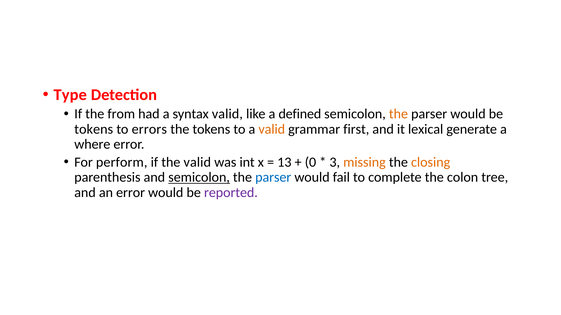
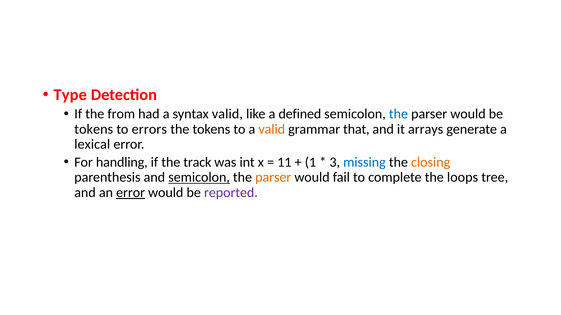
the colour: orange -> blue (398, 114)
first: first -> that (356, 129)
lexical: lexical -> arrays (426, 129)
where: where -> lexical (92, 144)
perform: perform -> handling (122, 163)
the valid: valid -> track (197, 163)
13: 13 -> 11 (284, 163)
0: 0 -> 1 (310, 163)
missing colour: orange -> blue (364, 163)
parser colour: blue -> orange (273, 178)
colon: colon -> loops (463, 178)
error underline: none -> present (131, 193)
